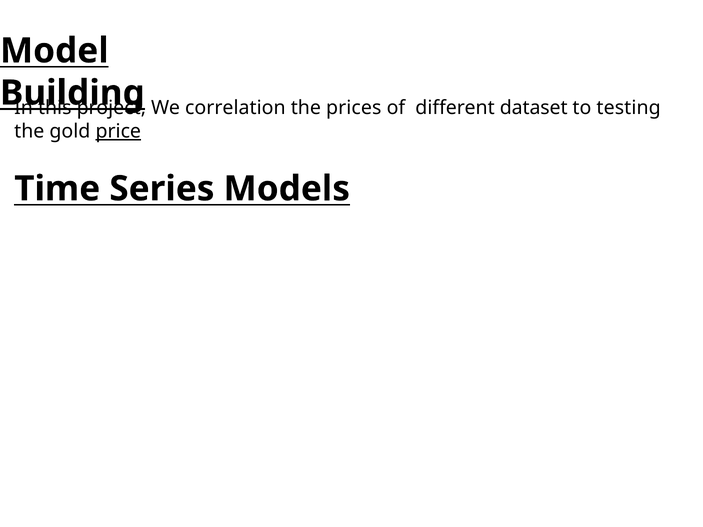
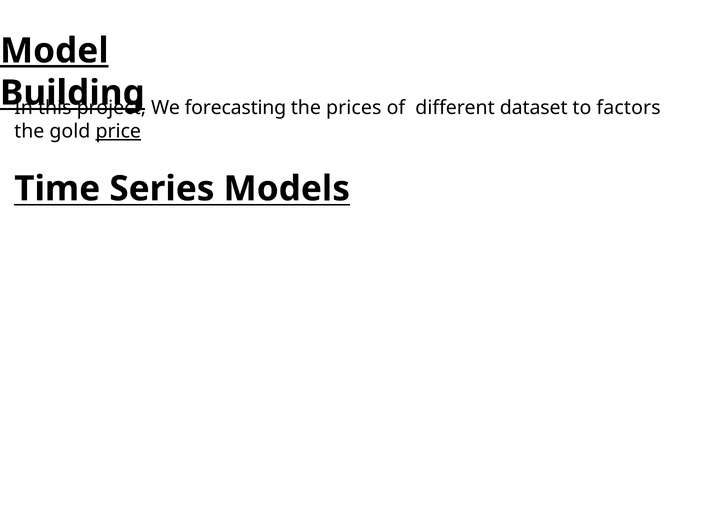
Model underline: none -> present (54, 51)
correlation: correlation -> forecasting (235, 108)
testing: testing -> factors (629, 108)
